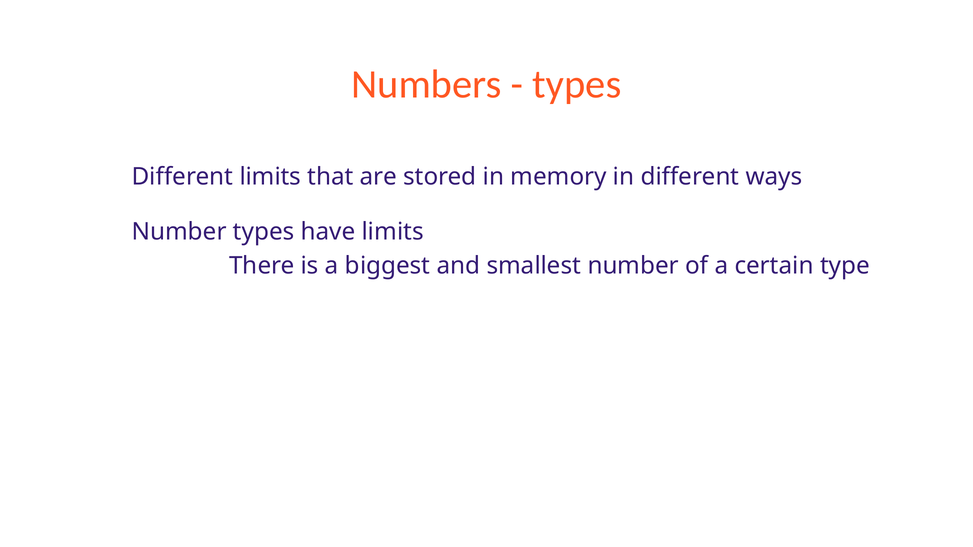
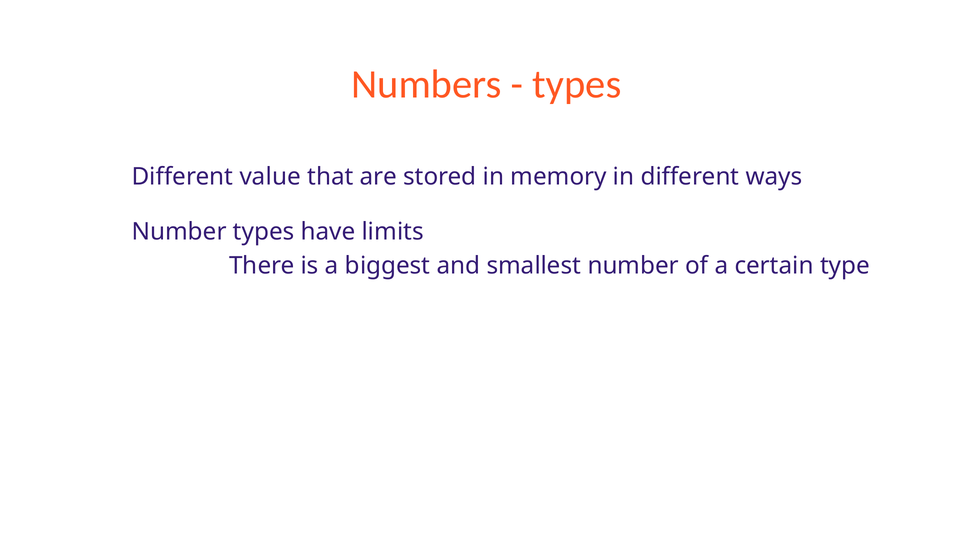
Different limits: limits -> value (270, 177)
